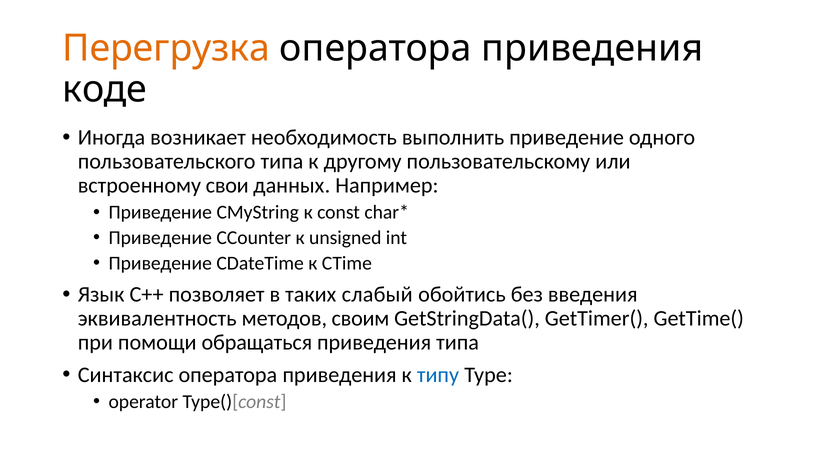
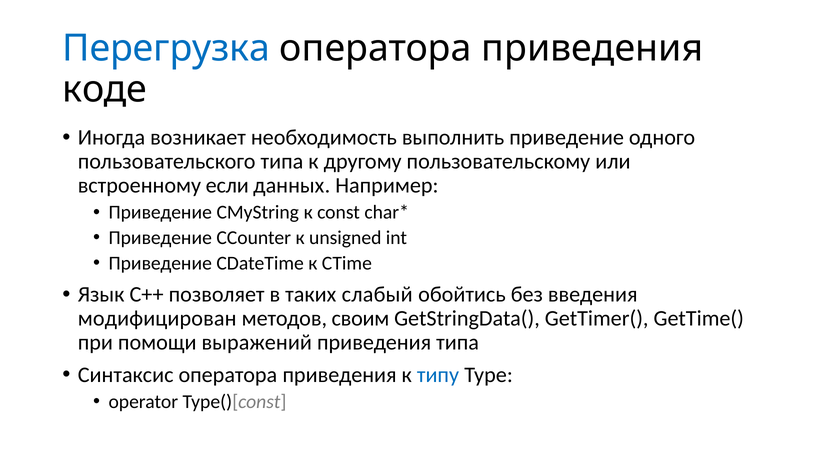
Перегрузка colour: orange -> blue (166, 49)
свои: свои -> если (227, 185)
эквивалентность: эквивалентность -> модифицирован (157, 318)
обращаться: обращаться -> выражений (257, 342)
